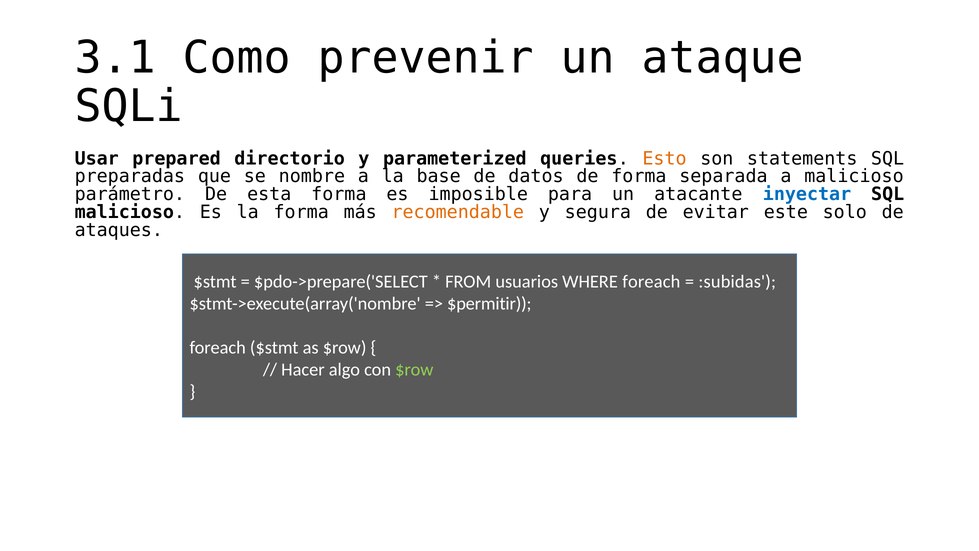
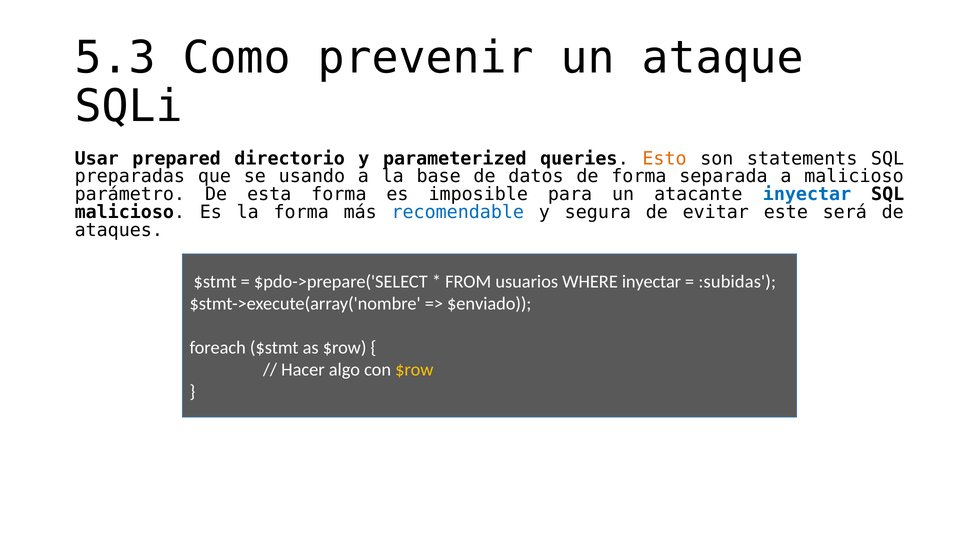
3.1: 3.1 -> 5.3 (115, 58)
nombre: nombre -> usando (312, 176)
recomendable colour: orange -> blue (458, 212)
solo: solo -> será (845, 212)
WHERE foreach: foreach -> inyectar (651, 282)
$permitir: $permitir -> $enviado (489, 304)
$row colour: light green -> yellow (414, 370)
